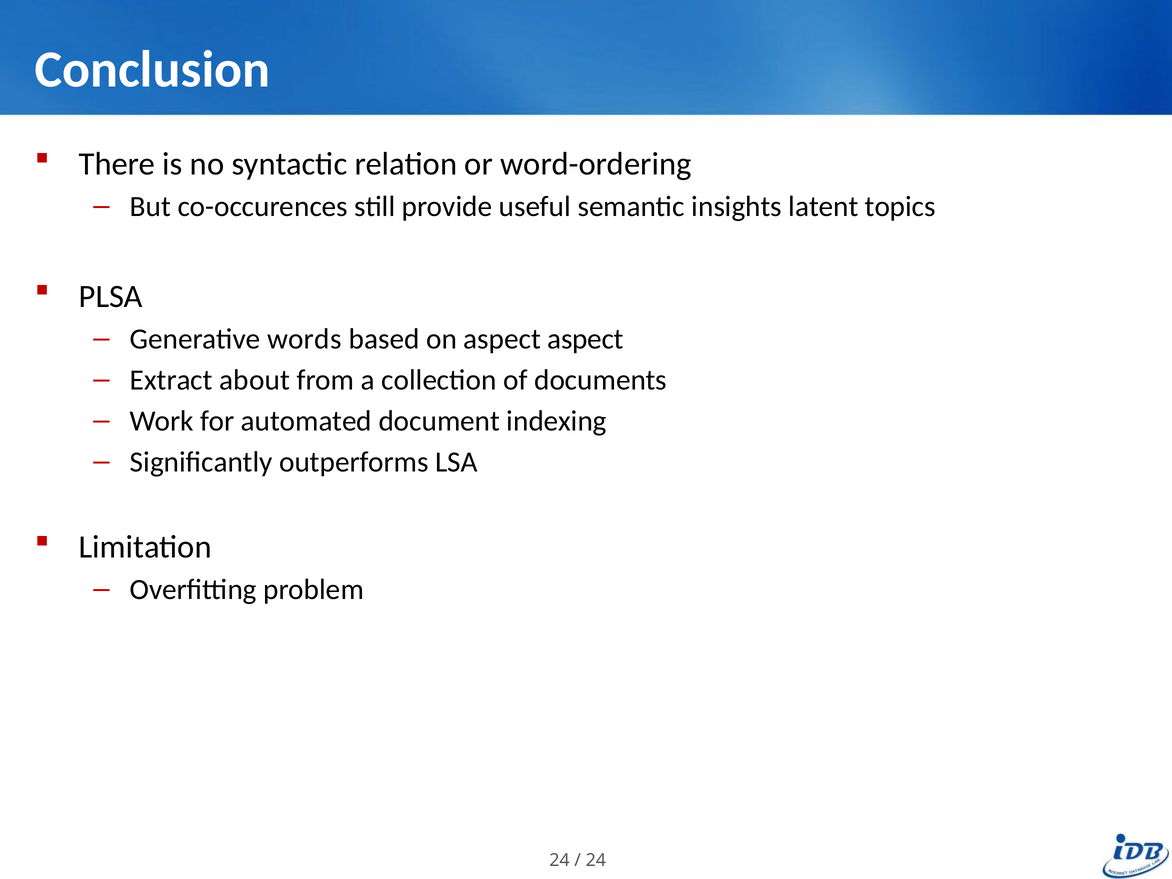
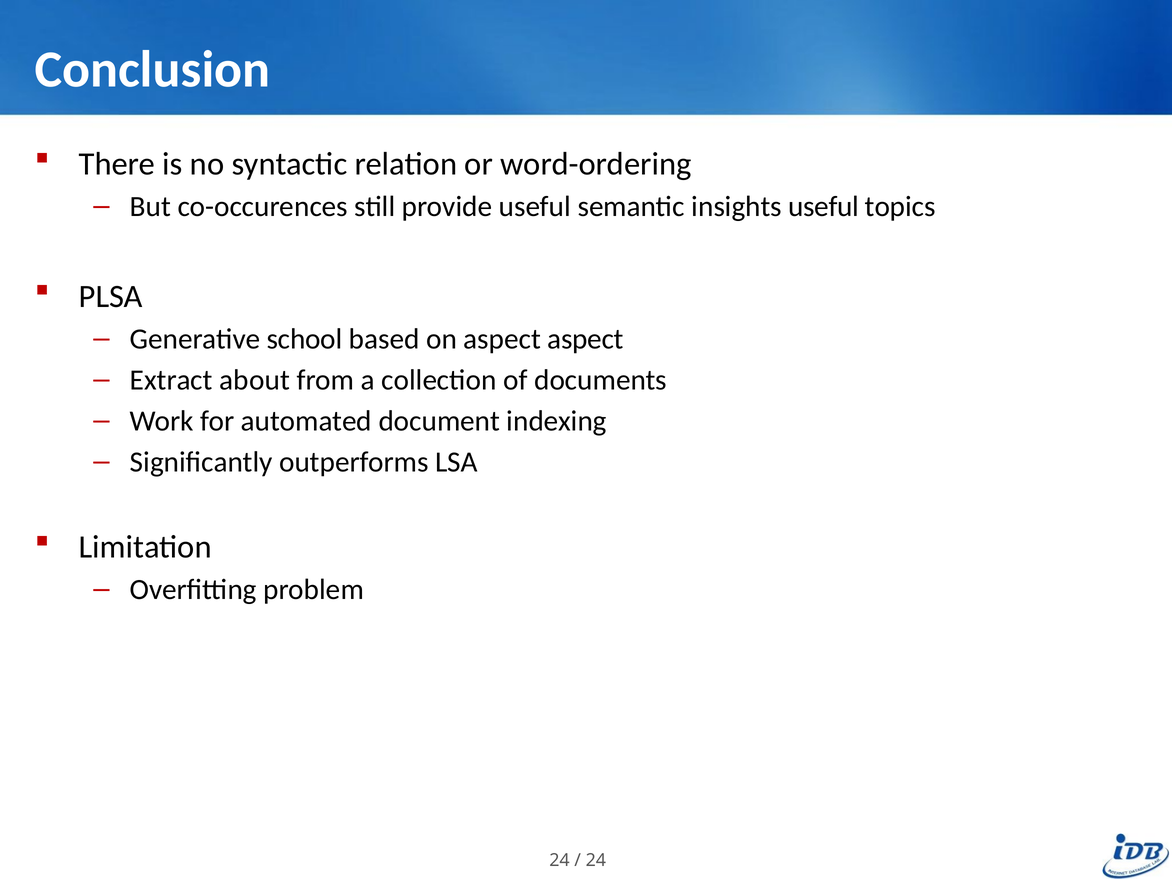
insights latent: latent -> useful (824, 207)
words: words -> school (305, 339)
